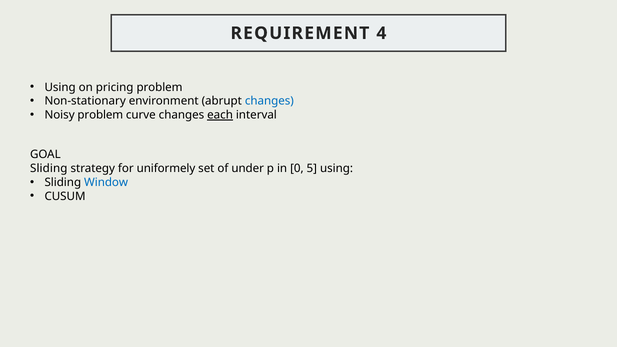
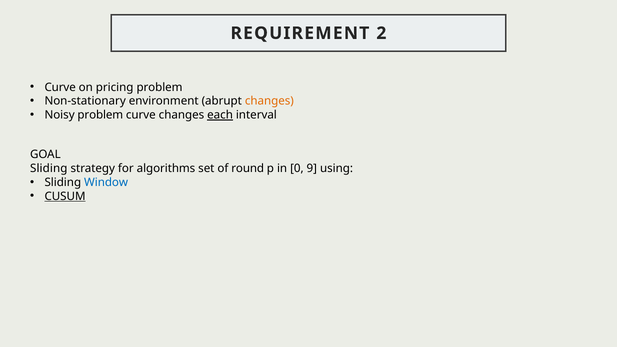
4: 4 -> 2 (381, 33)
Using: Using -> Curve (60, 87)
changes colour: blue -> orange (269, 101)
uniformely: uniformely -> algorithms (166, 168)
under: under -> round (248, 168)
5: 5 -> 9 (312, 168)
CUSUM underline: none -> present (65, 196)
